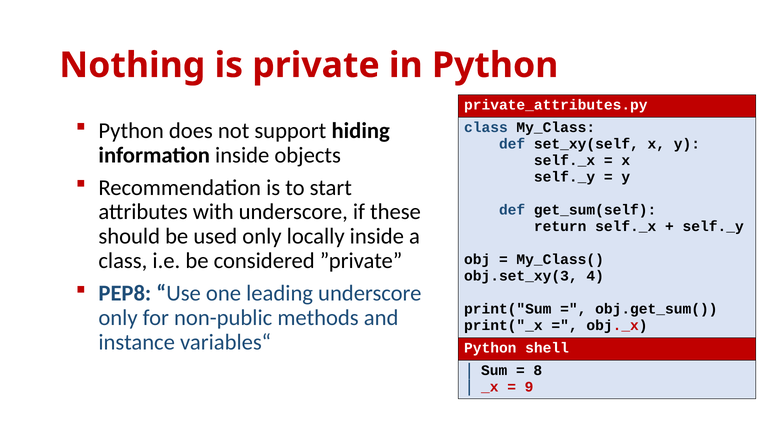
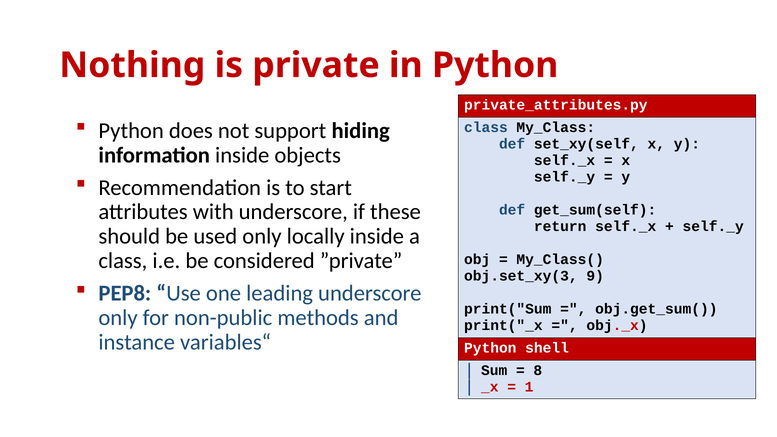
4: 4 -> 9 (595, 276)
9: 9 -> 1 (529, 387)
